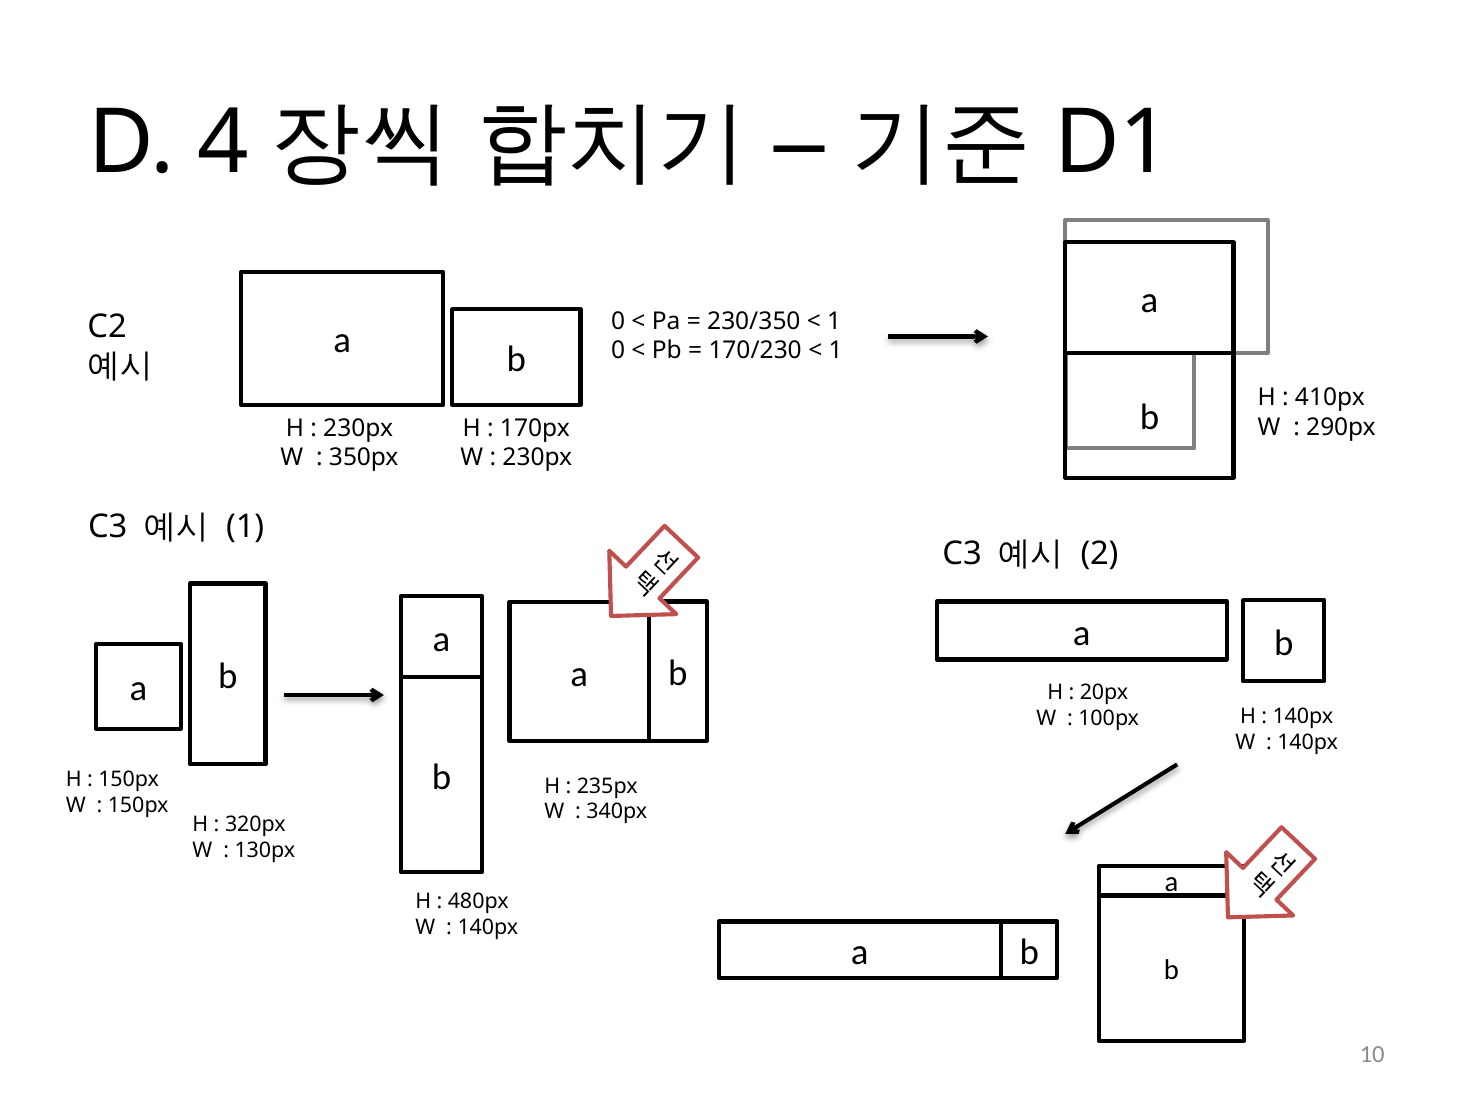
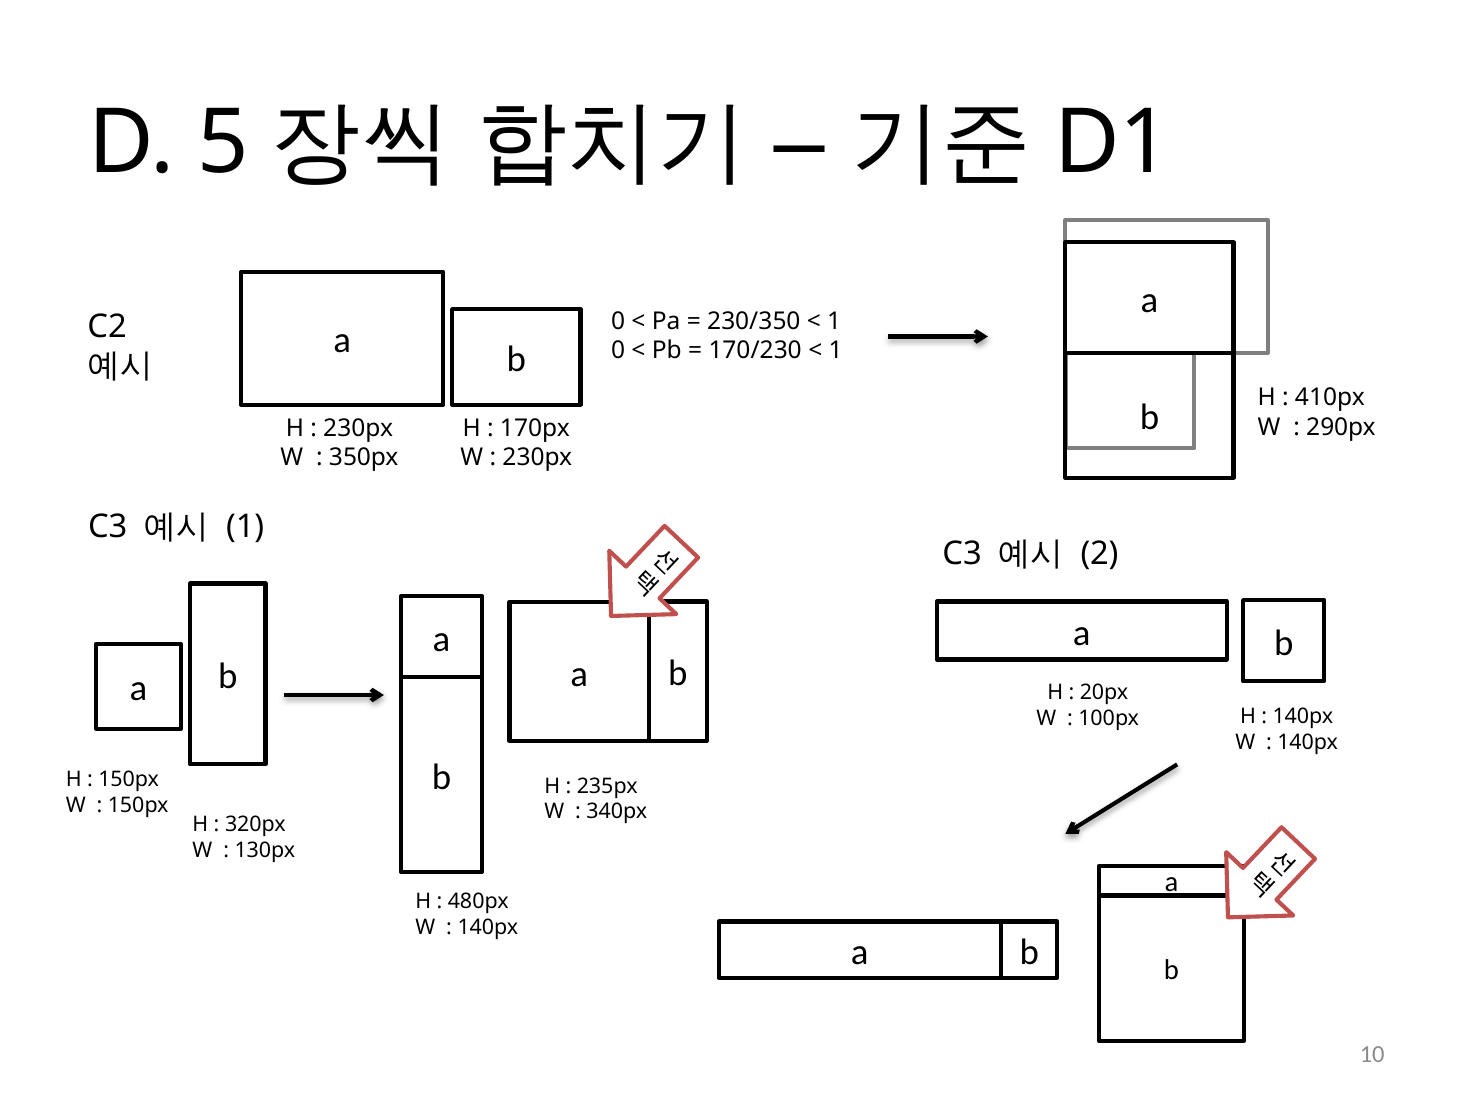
4: 4 -> 5 (224, 143)
